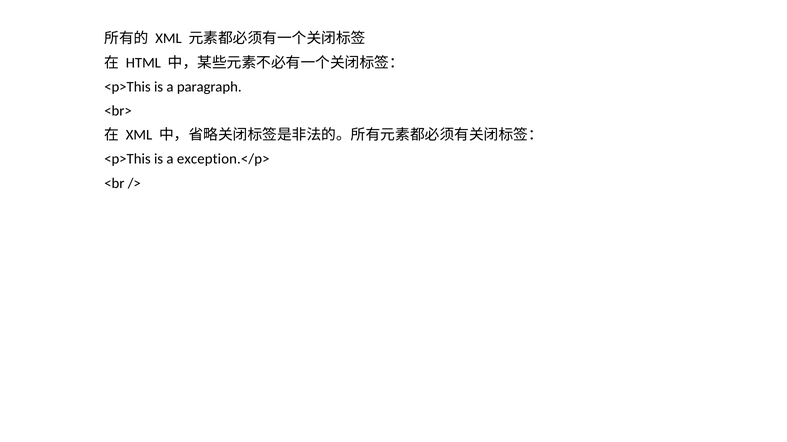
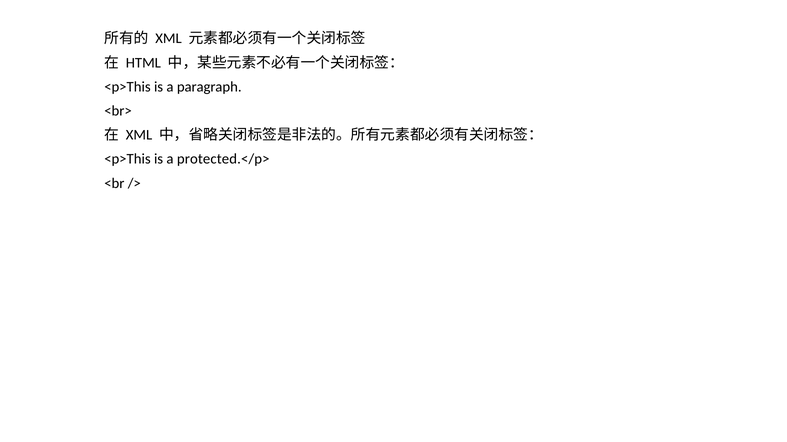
exception.</p>: exception.</p> -> protected.</p> (223, 159)
